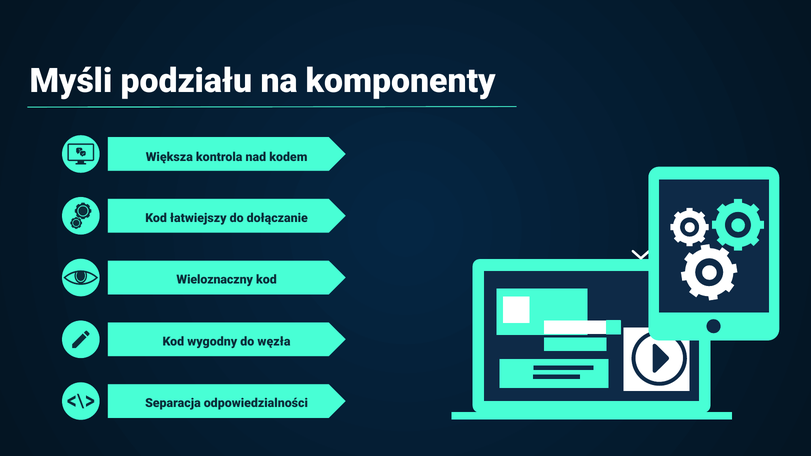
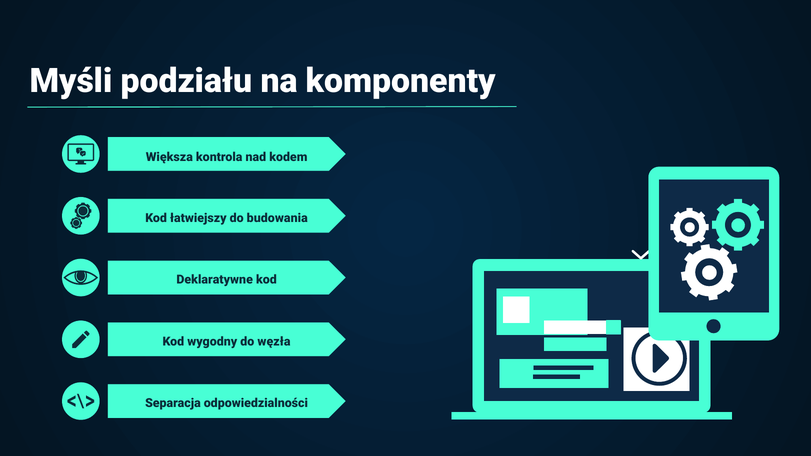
dołączanie: dołączanie -> budowania (277, 218)
Wieloznaczny: Wieloznaczny -> Deklaratywne (215, 280)
